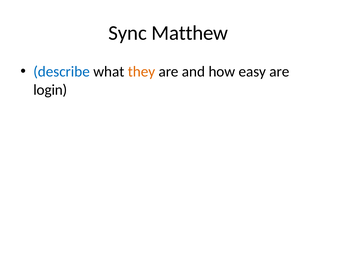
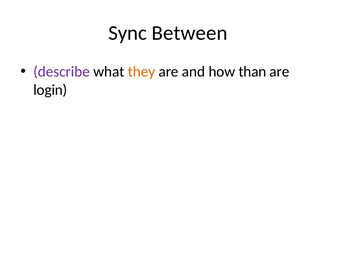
Matthew: Matthew -> Between (190, 33)
describe colour: blue -> purple (62, 72)
easy: easy -> than (252, 72)
